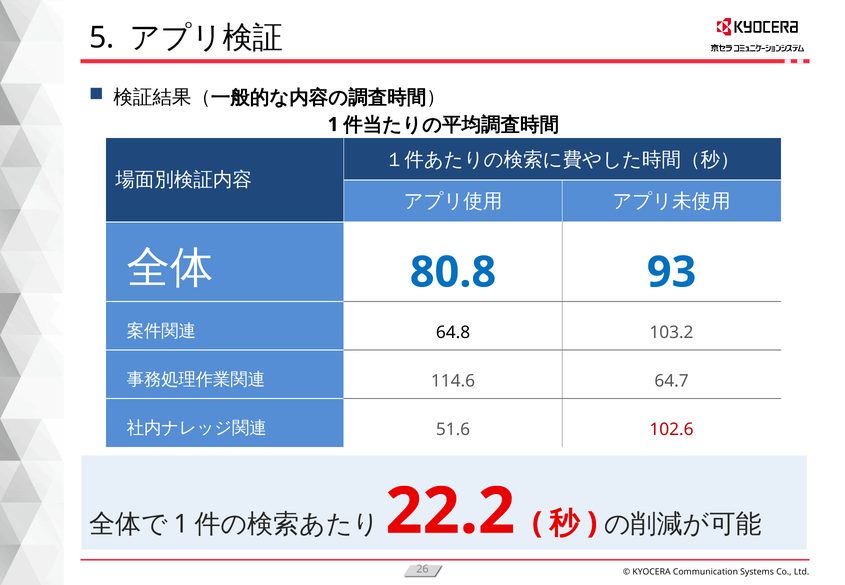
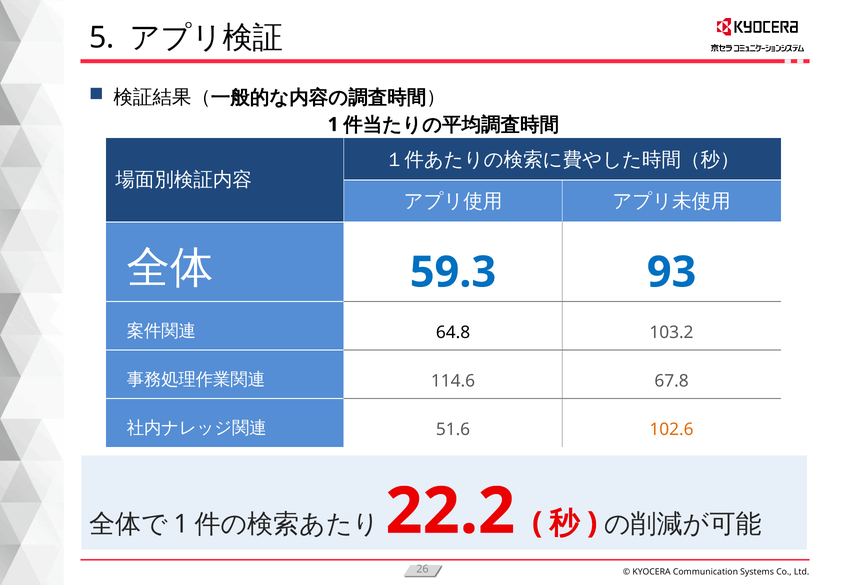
80.8: 80.8 -> 59.3 (453, 272)
64.7: 64.7 -> 67.8 (672, 381)
102.6 colour: red -> orange (672, 430)
